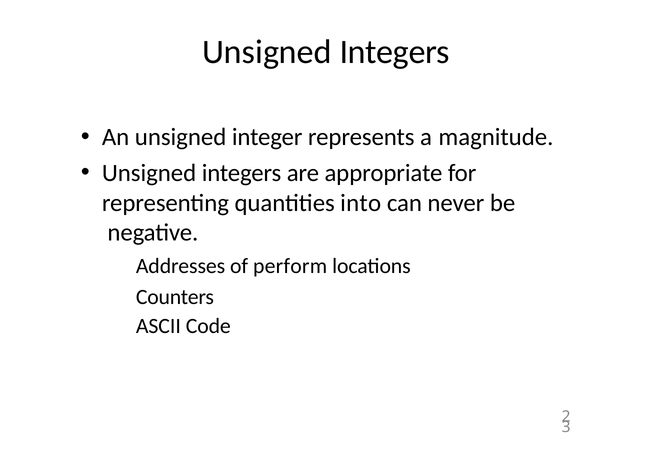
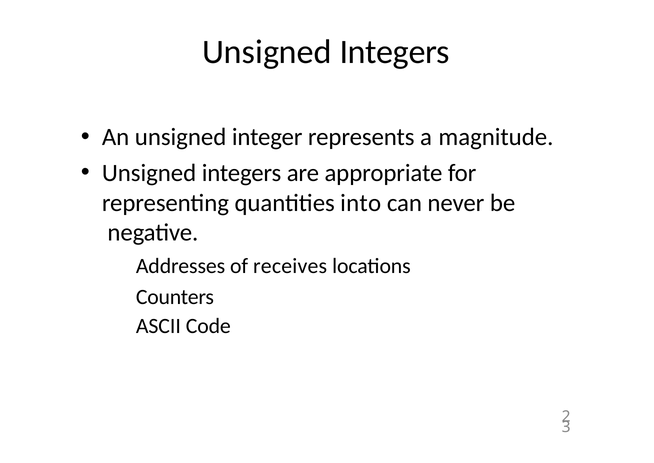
perform: perform -> receives (290, 266)
